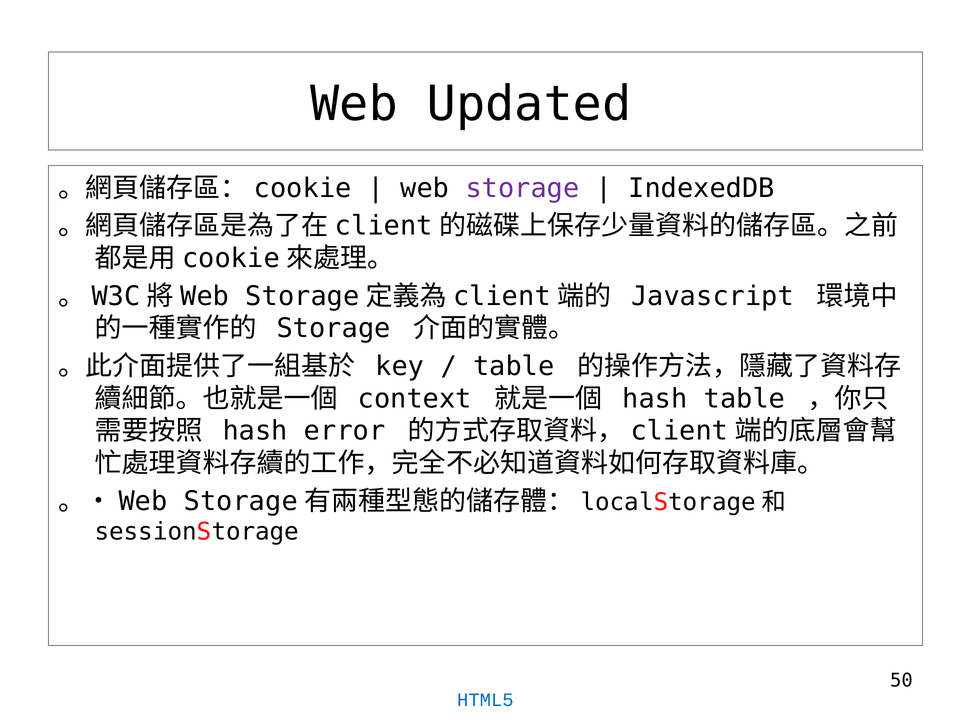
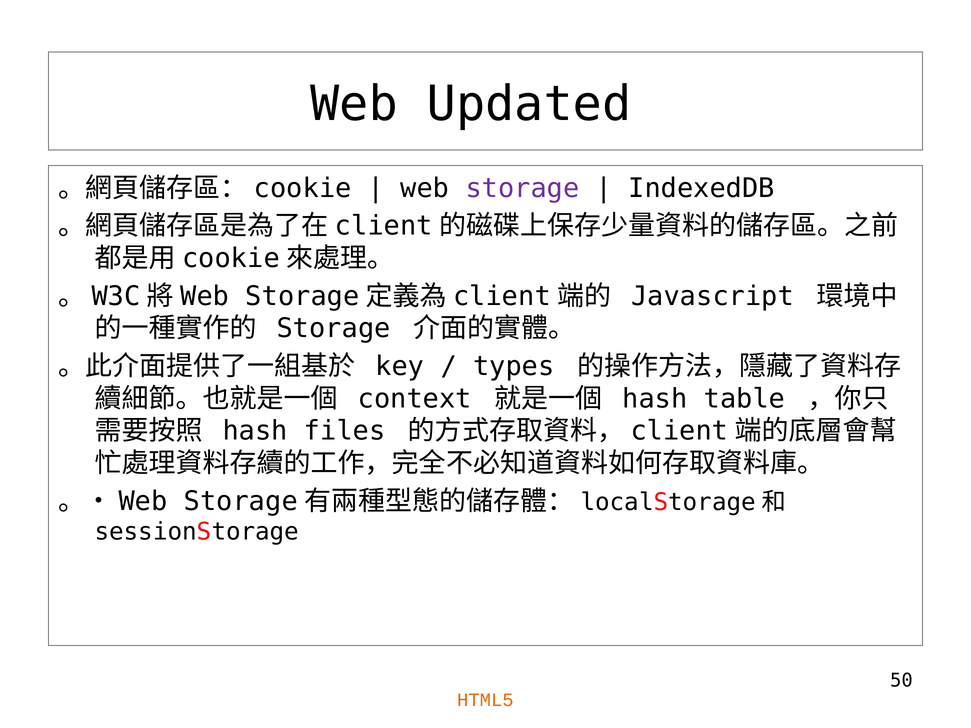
table: table -> types (514, 366)
error: error -> files (345, 431)
HTML5 colour: blue -> orange (485, 700)
